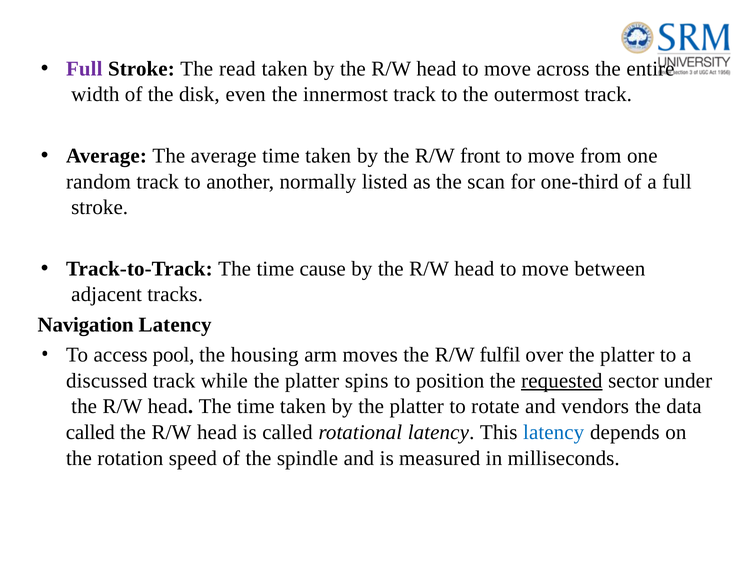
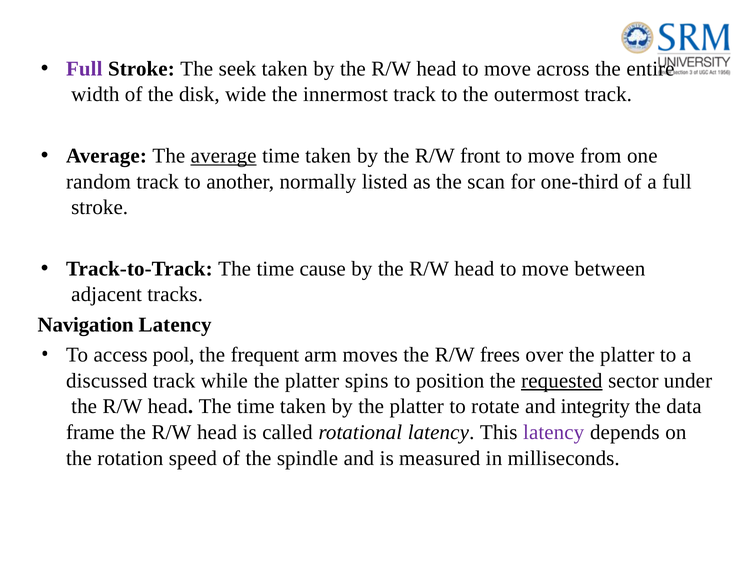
read: read -> seek (237, 69)
even: even -> wide (246, 95)
average underline: none -> present (224, 156)
housing: housing -> frequent (265, 355)
fulfil: fulfil -> frees (500, 355)
vendors: vendors -> integrity (595, 407)
called: called -> frame (90, 433)
latency colour: blue -> purple (554, 433)
